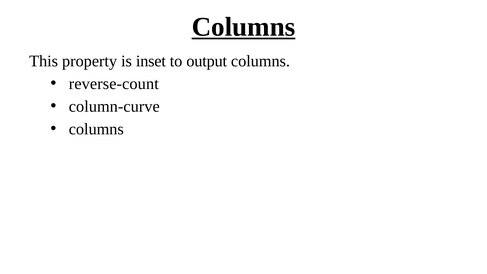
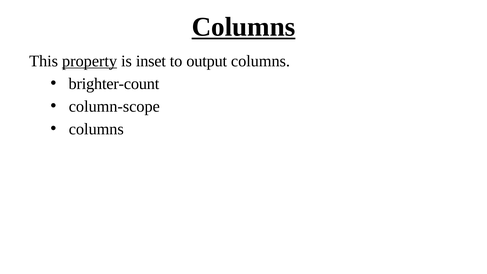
property underline: none -> present (90, 61)
reverse-count: reverse-count -> brighter-count (114, 84)
column-curve: column-curve -> column-scope (114, 106)
